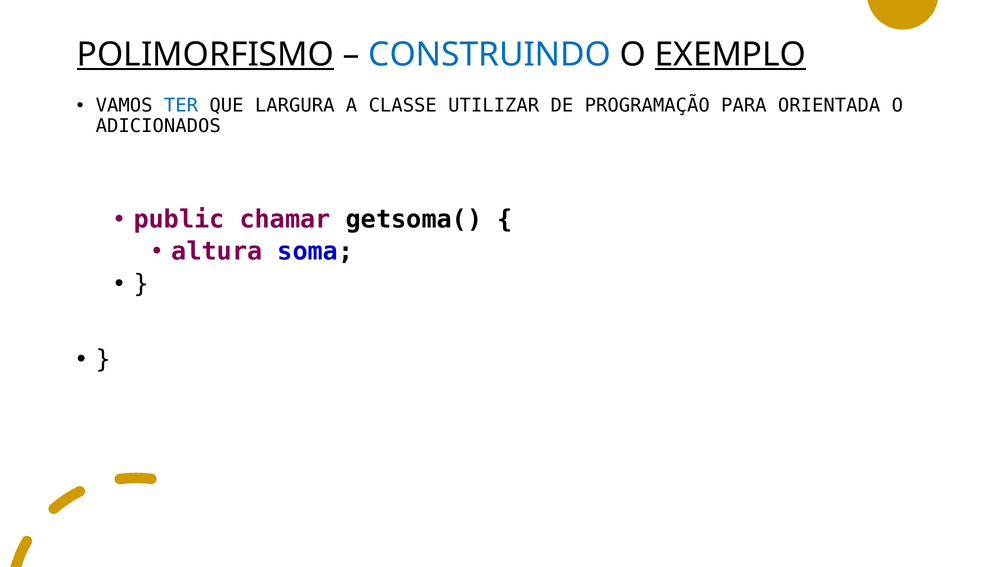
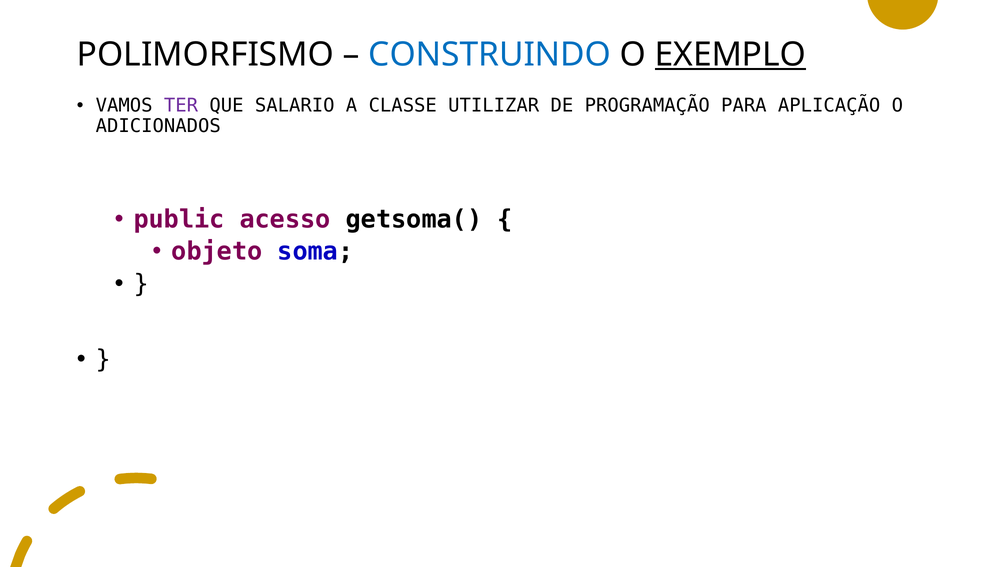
POLIMORFISMO underline: present -> none (205, 55)
TER colour: blue -> purple (181, 106)
LARGURA: LARGURA -> SALARIO (295, 106)
ORIENTADA: ORIENTADA -> APLICAÇÃO (829, 106)
chamar: chamar -> acesso (285, 219)
altura: altura -> objeto (217, 252)
